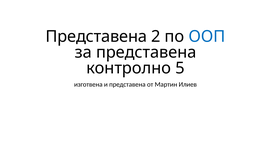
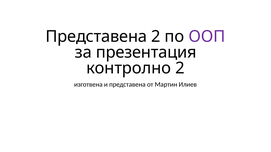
ООП colour: blue -> purple (207, 37)
за представена: представена -> презентация (146, 52)
контролно 5: 5 -> 2 (180, 68)
